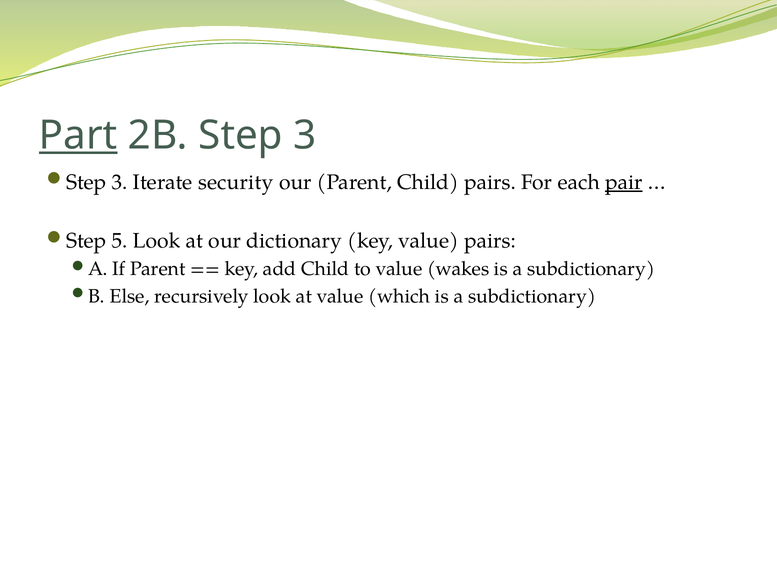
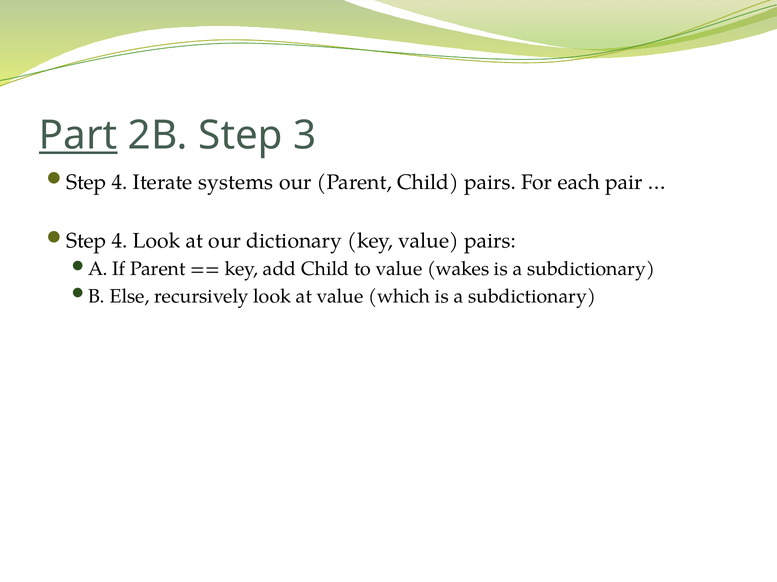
3: 3 -> 4 (120, 182)
security: security -> systems (236, 182)
pair underline: present -> none (624, 182)
5: 5 -> 4 (120, 241)
